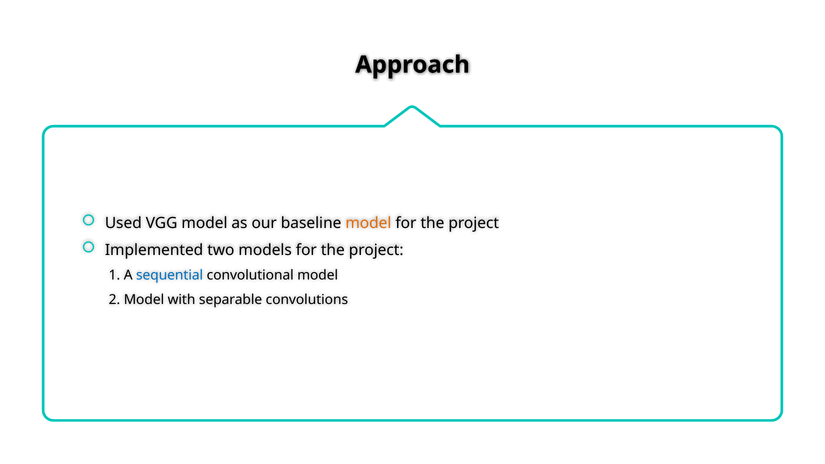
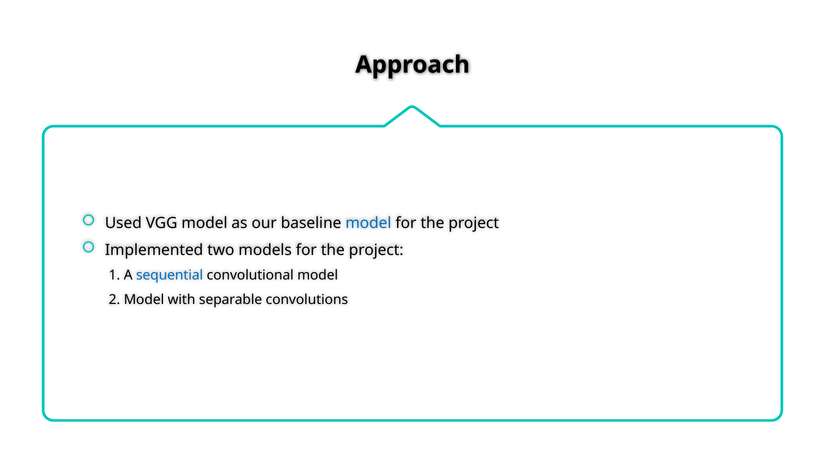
model colour: orange -> blue (368, 223)
